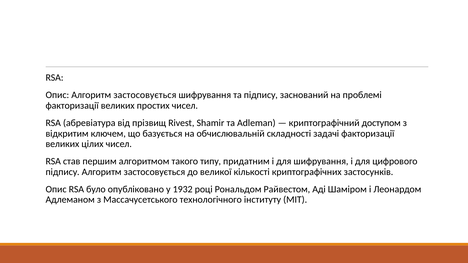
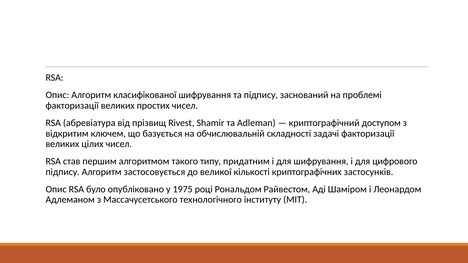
Опис Алгоритм застосовується: застосовується -> класифікованої (145, 95)
1932: 1932 -> 1975 (183, 189)
